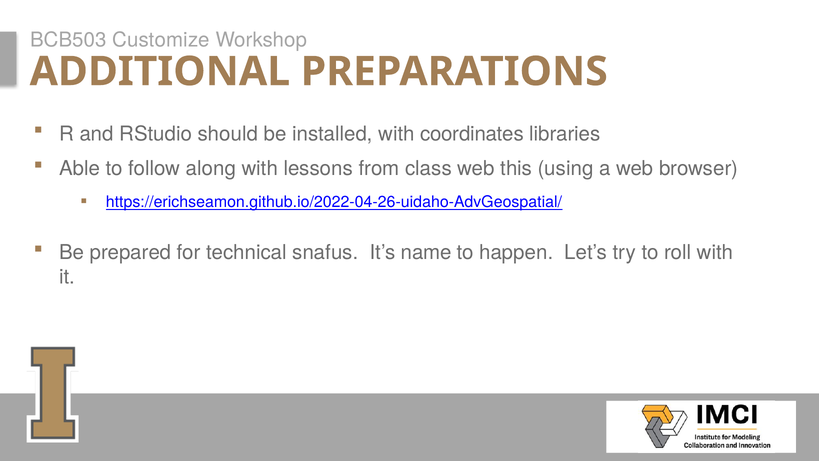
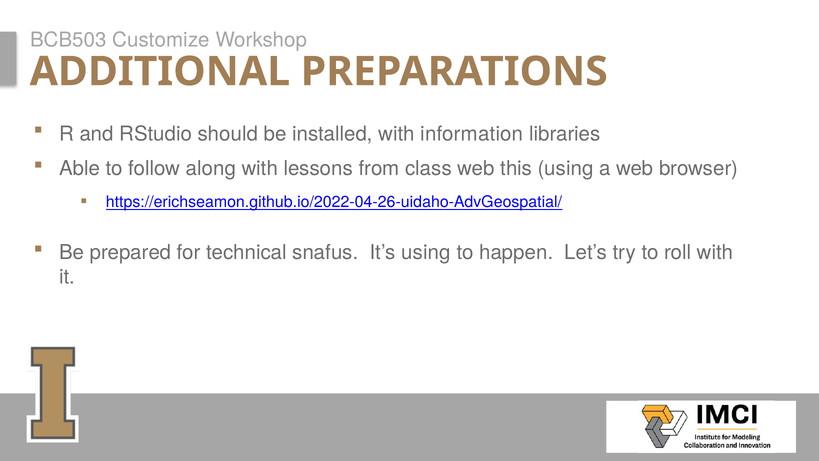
coordinates: coordinates -> information (472, 134)
It’s name: name -> using (426, 252)
